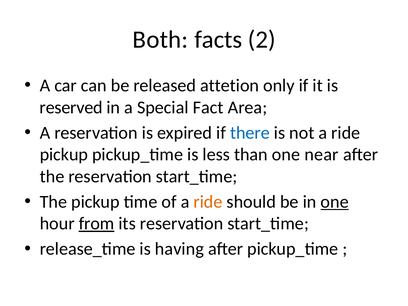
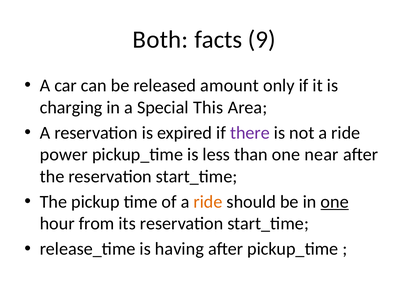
2: 2 -> 9 (262, 39)
attetion: attetion -> amount (230, 86)
reserved: reserved -> charging (71, 107)
Fact: Fact -> This (208, 107)
there colour: blue -> purple (250, 133)
pickup: pickup -> power (64, 155)
from underline: present -> none (97, 224)
